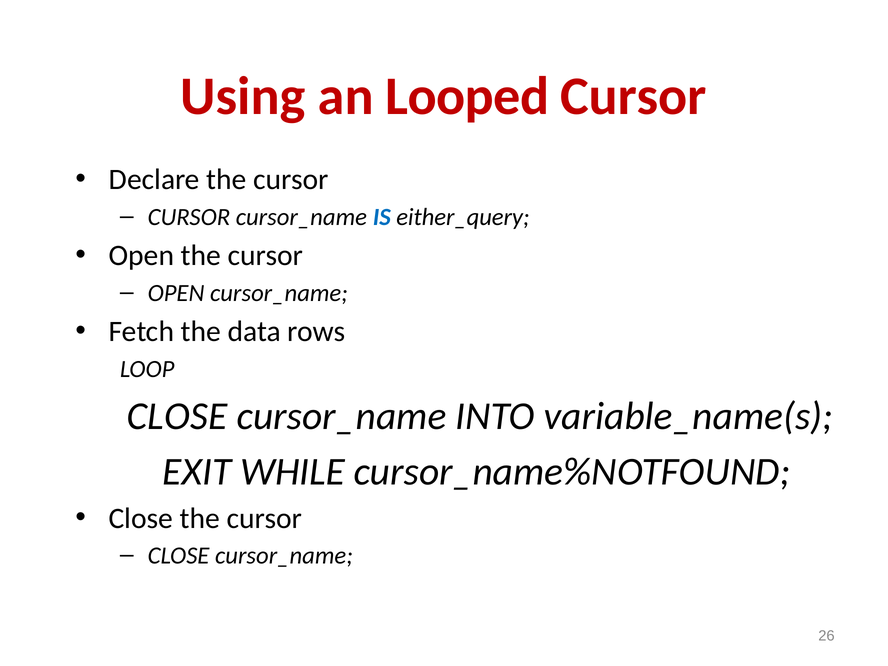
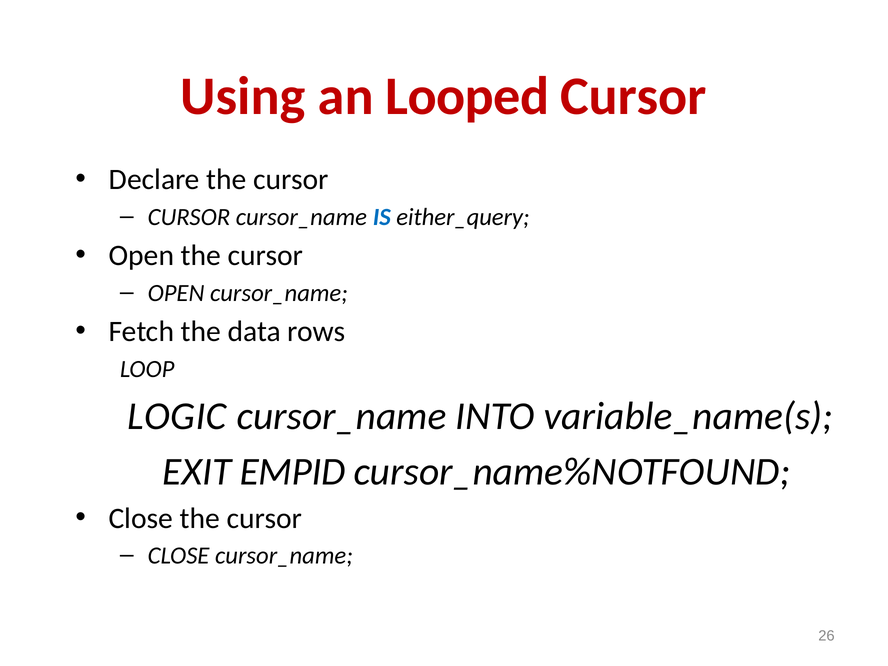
CLOSE: CLOSE -> LOGIC (177, 416)
WHILE: WHILE -> EMPID (293, 472)
